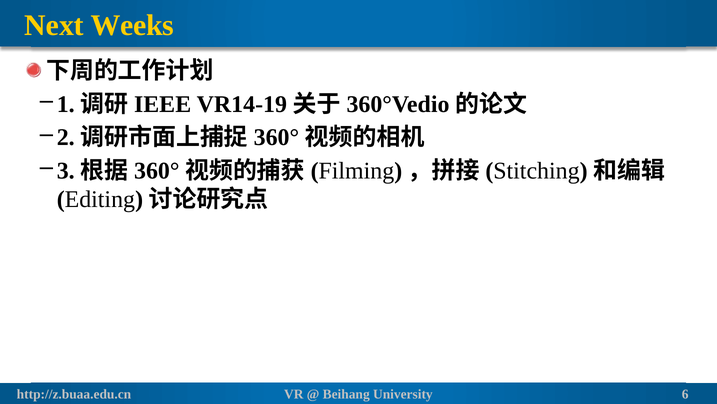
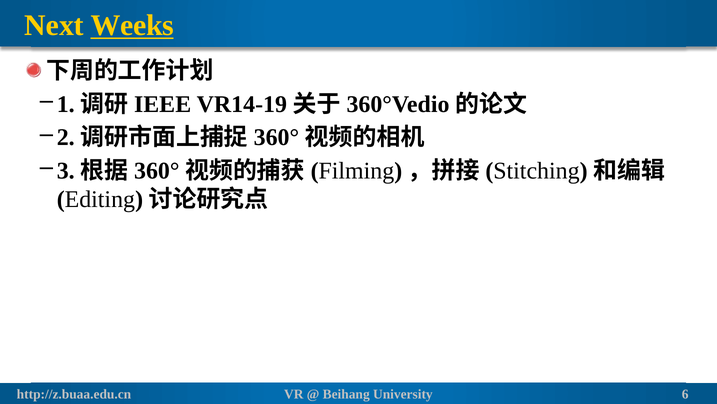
Weeks underline: none -> present (132, 25)
